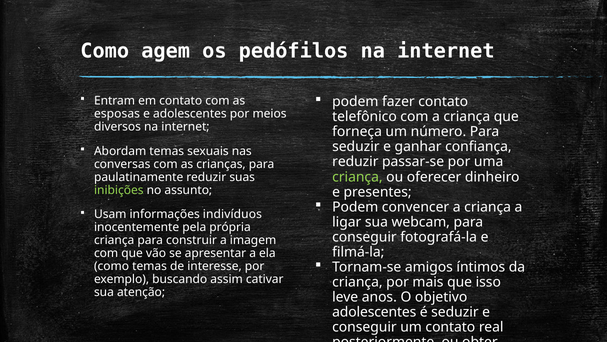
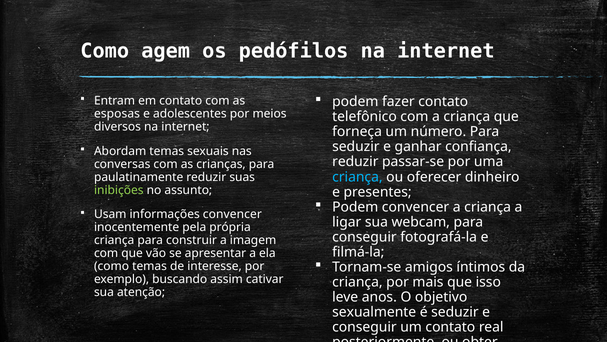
criança colour: light green -> light blue (357, 177)
informações indivíduos: indivíduos -> convencer (232, 214)
adolescentes: adolescentes -> sexualmente (374, 312)
